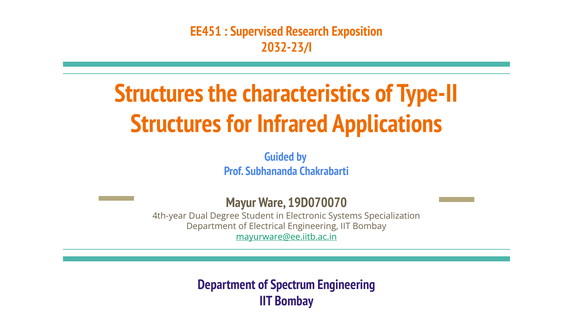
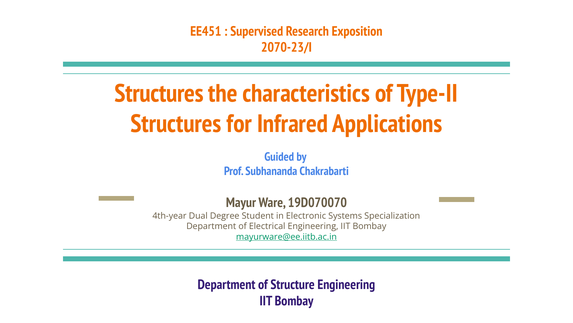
2032-23/I: 2032-23/I -> 2070-23/I (286, 47)
Spectrum: Spectrum -> Structure (293, 284)
